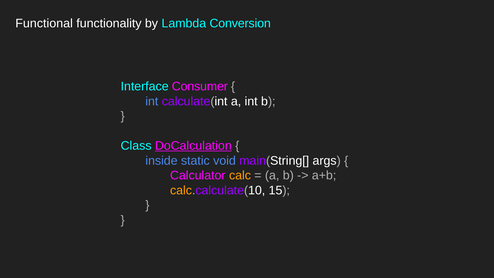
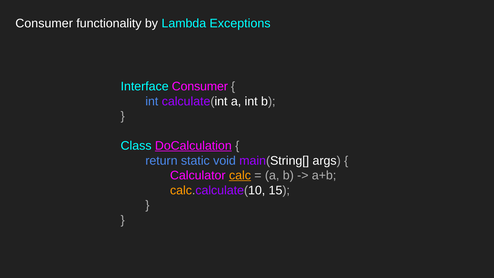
Functional: Functional -> Consumer (44, 24)
Conversion: Conversion -> Exceptions (240, 24)
inside: inside -> return (161, 161)
calc underline: none -> present (240, 175)
